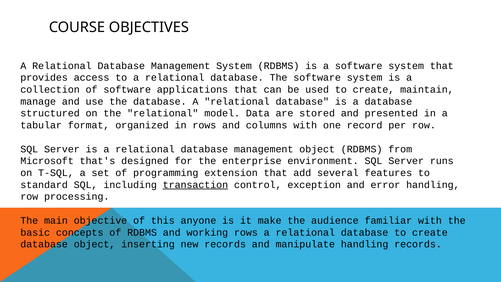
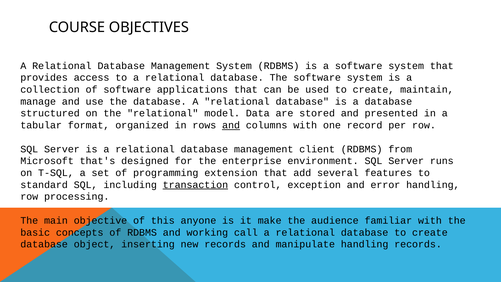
and underline: none -> present (231, 125)
management object: object -> client (317, 149)
working rows: rows -> call (246, 232)
